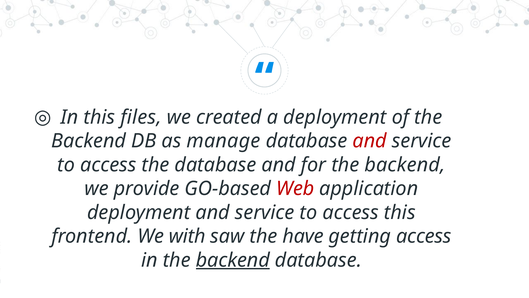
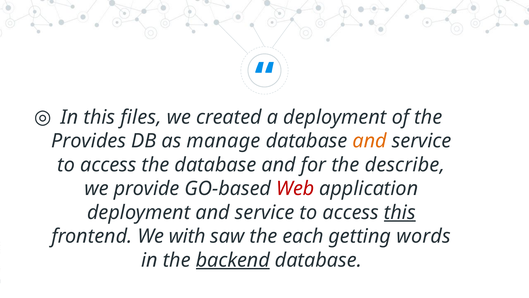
Backend: Backend -> Provides (89, 141)
and colour: red -> orange (370, 141)
for the backend: backend -> describe (405, 165)
this underline: none -> present (400, 212)
have: have -> each (303, 236)
getting access: access -> words (424, 236)
